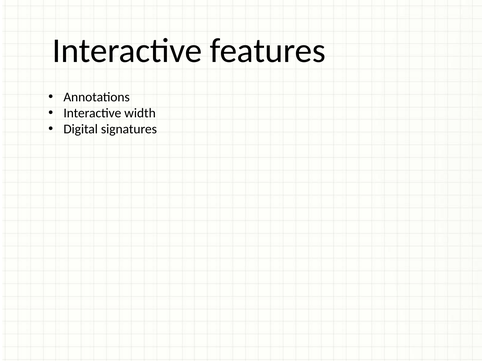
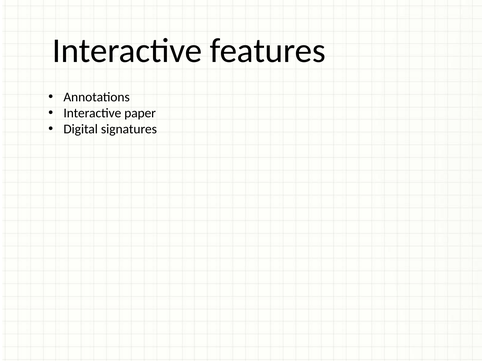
width: width -> paper (140, 113)
